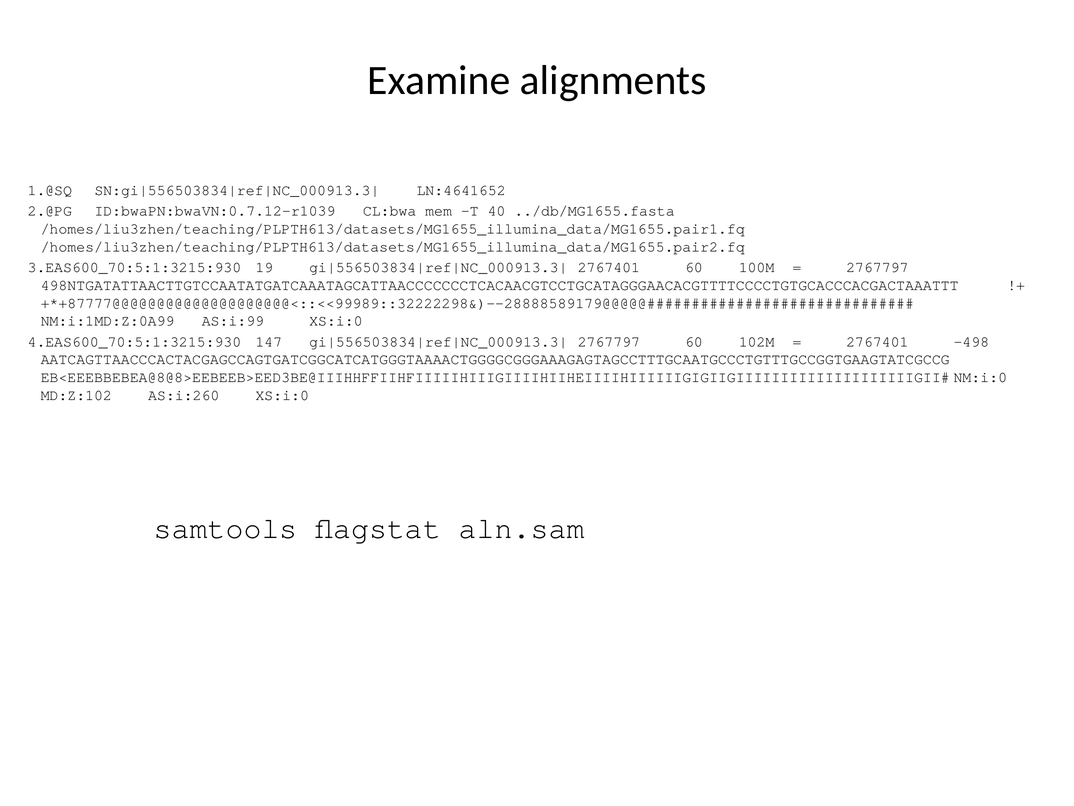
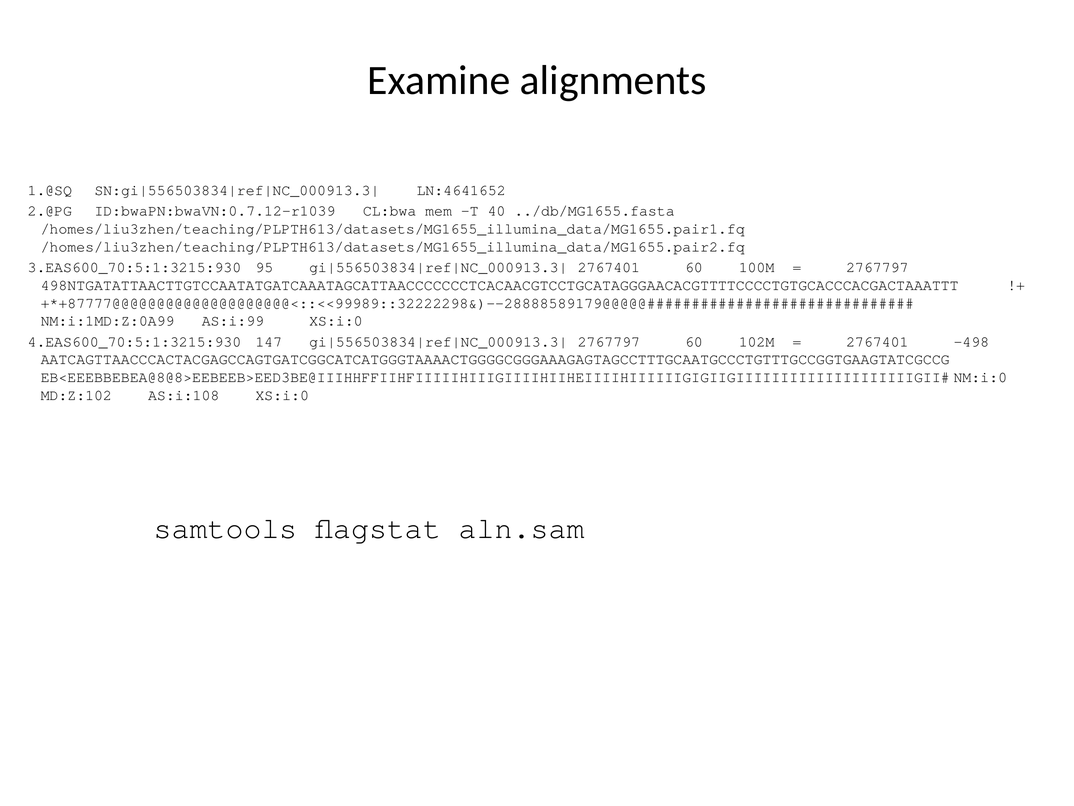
19: 19 -> 95 (264, 267)
AS:i:260: AS:i:260 -> AS:i:108 (184, 395)
